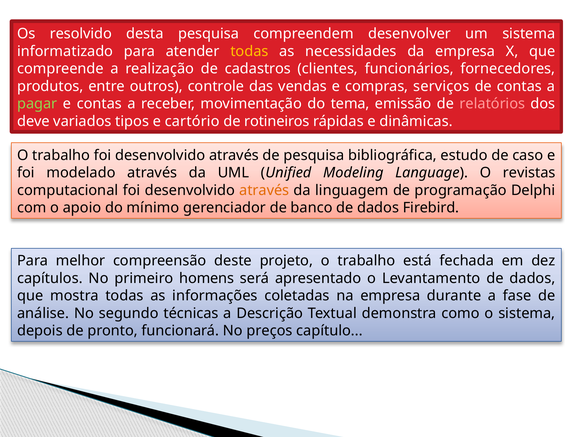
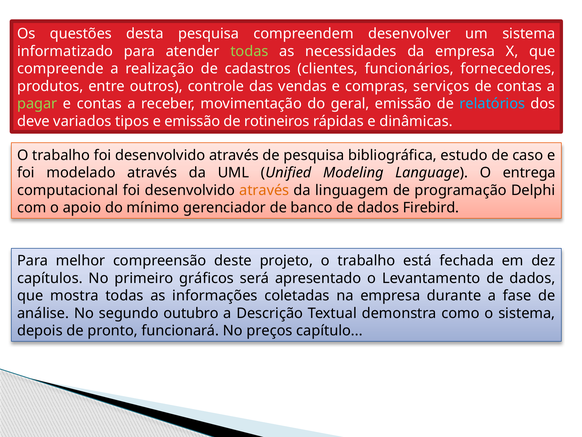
resolvido: resolvido -> questões (81, 34)
todas colour: yellow -> light green (249, 51)
tema: tema -> geral (350, 104)
relatórios colour: pink -> light blue (492, 104)
e cartório: cartório -> emissão (192, 121)
revistas: revistas -> entrega (529, 173)
homens: homens -> gráficos (207, 278)
técnicas: técnicas -> outubro (191, 313)
